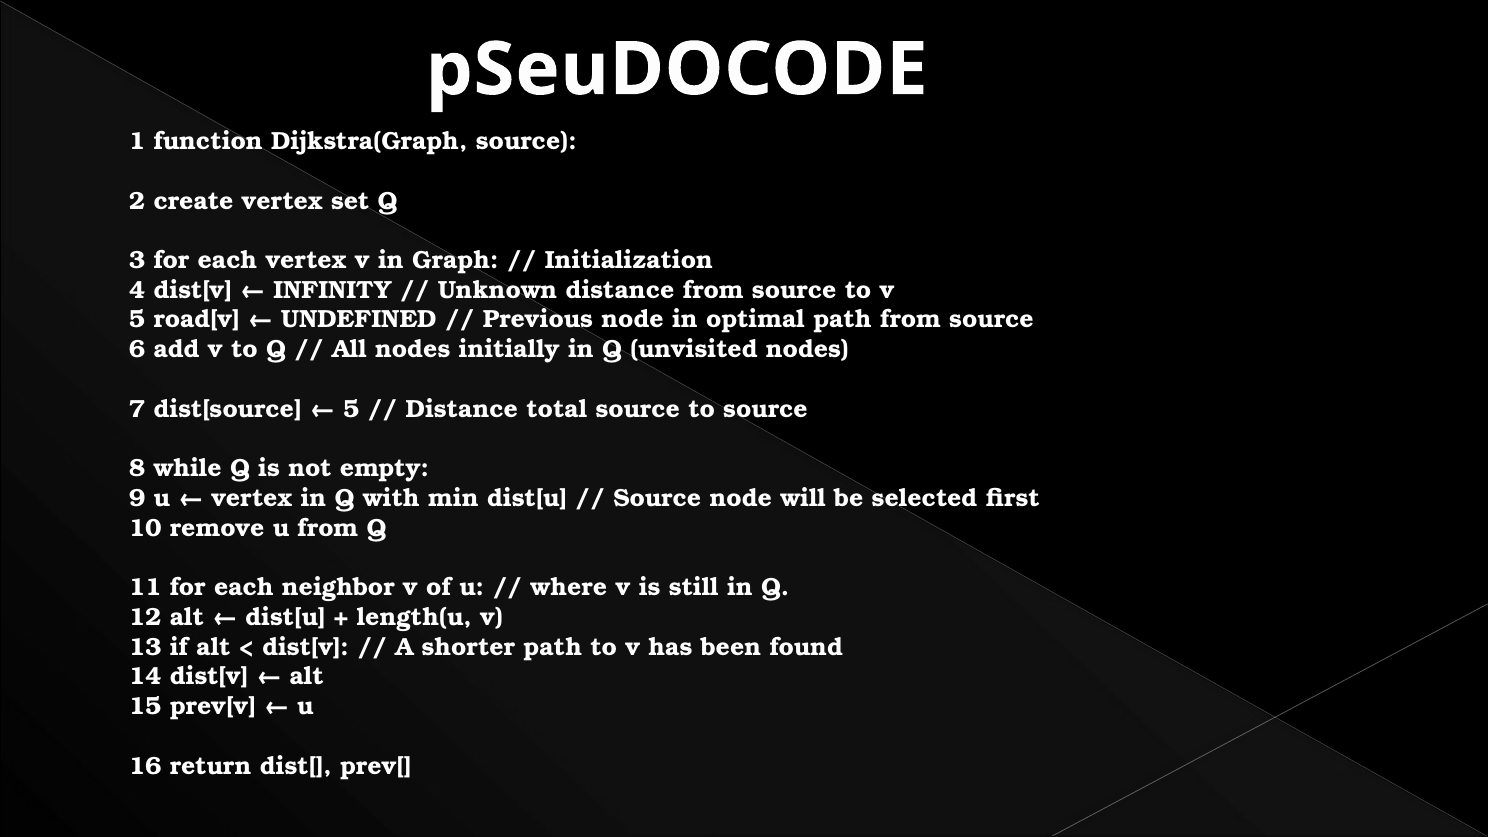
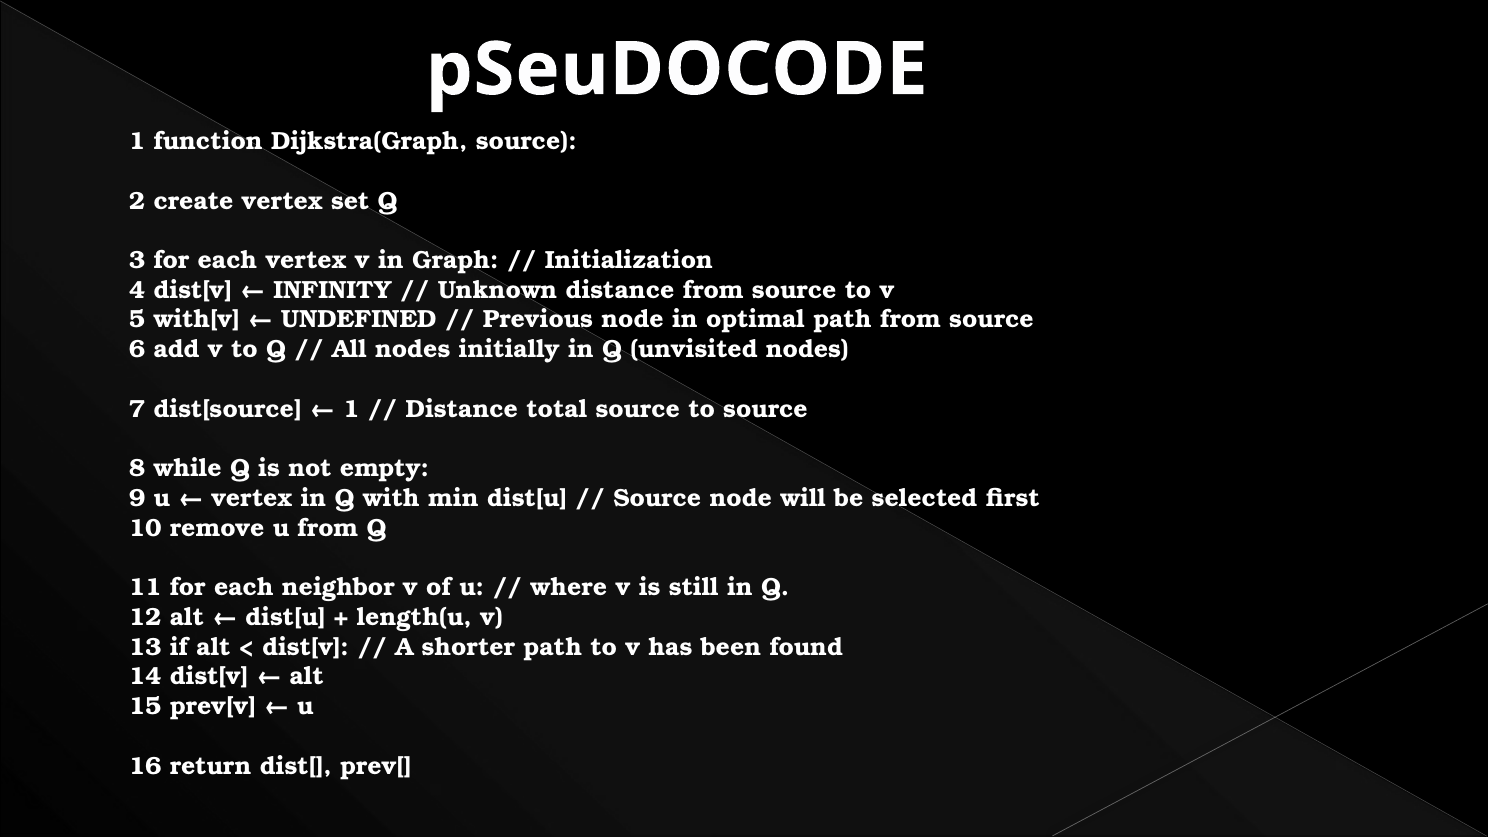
road[v: road[v -> with[v (197, 320)
5: 5 -> 1 (351, 409)
